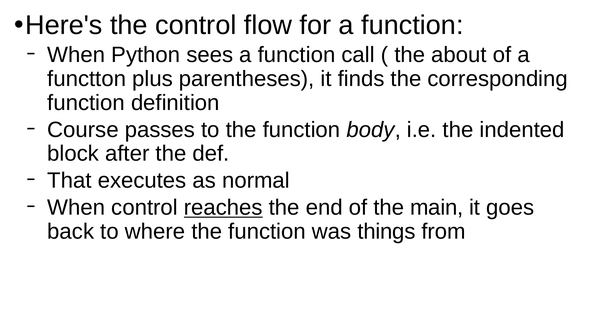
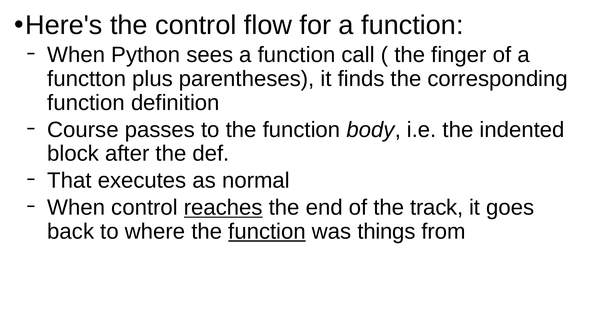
about: about -> finger (459, 55)
main: main -> track (437, 208)
function underline: none -> present (267, 232)
